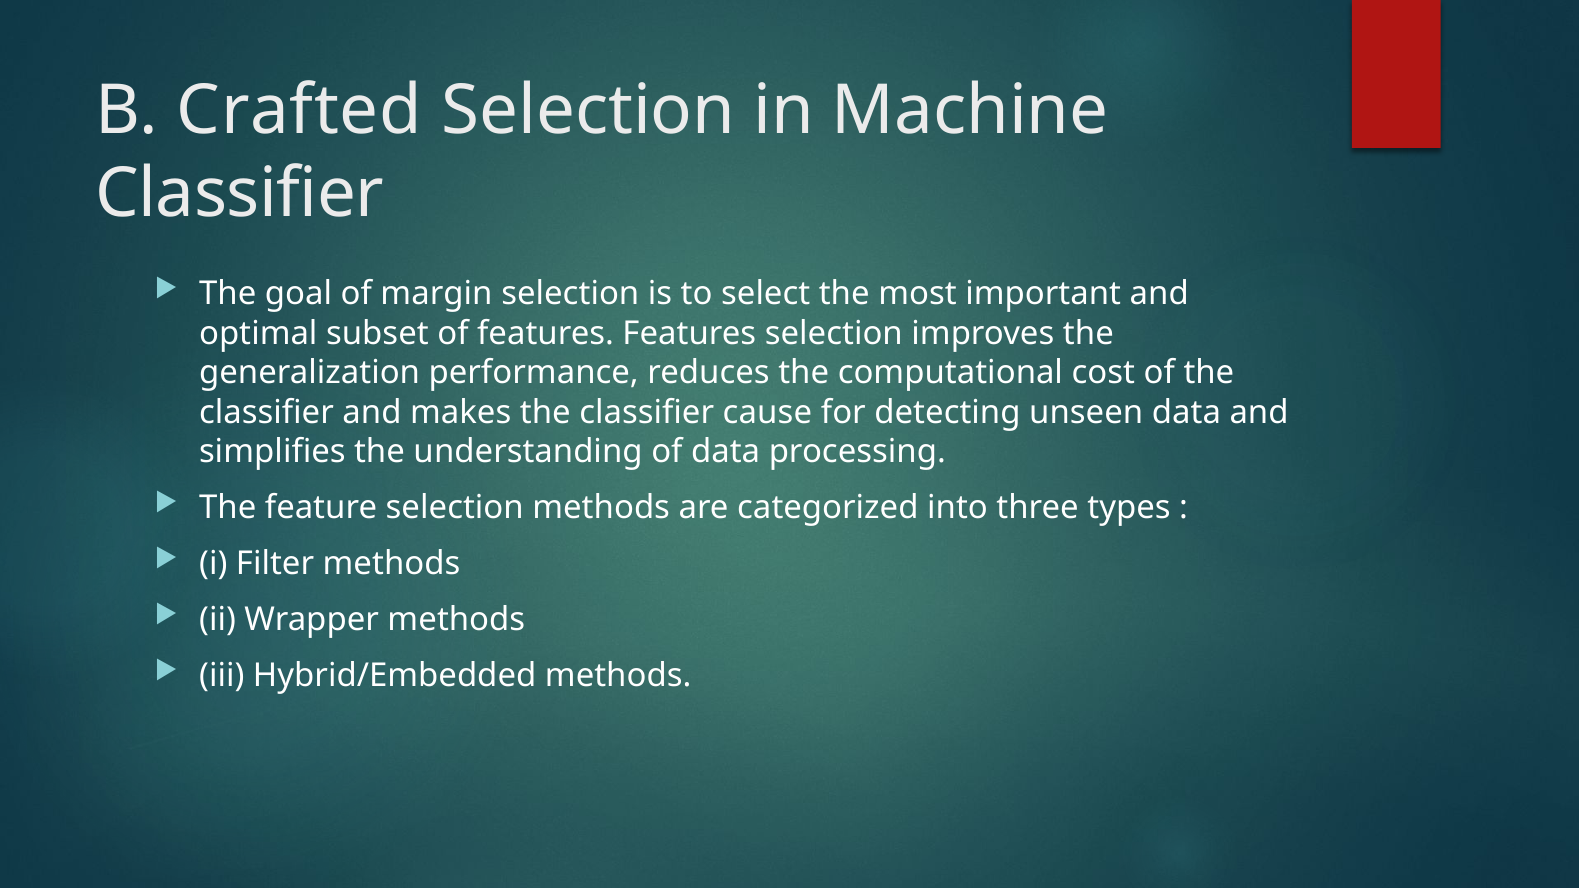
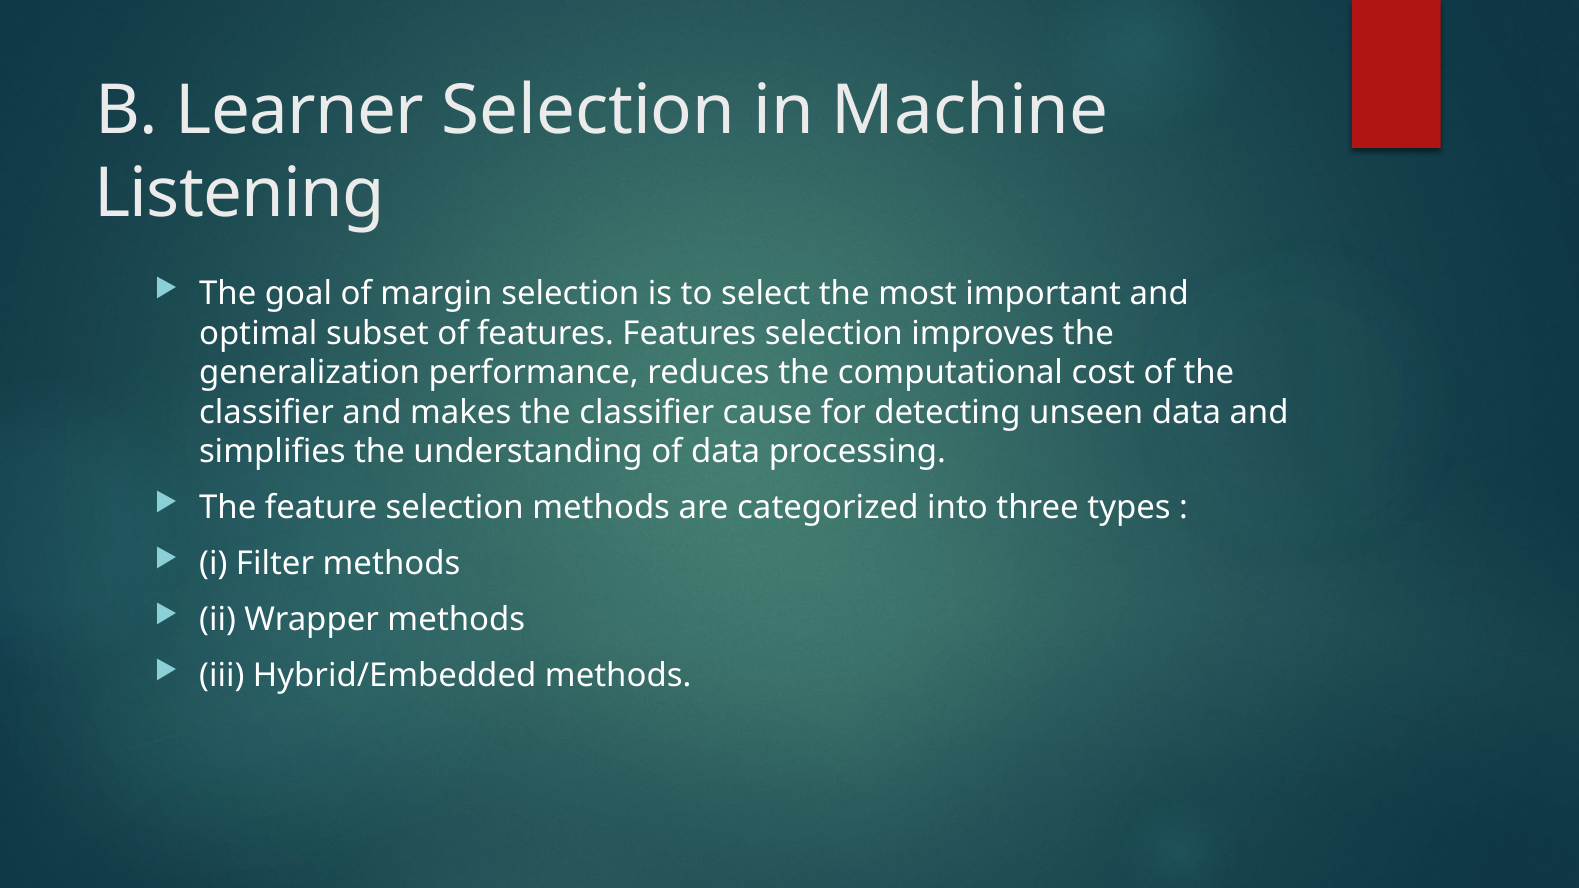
Crafted: Crafted -> Learner (300, 111)
Classifier: Classifier -> Listening (240, 194)
